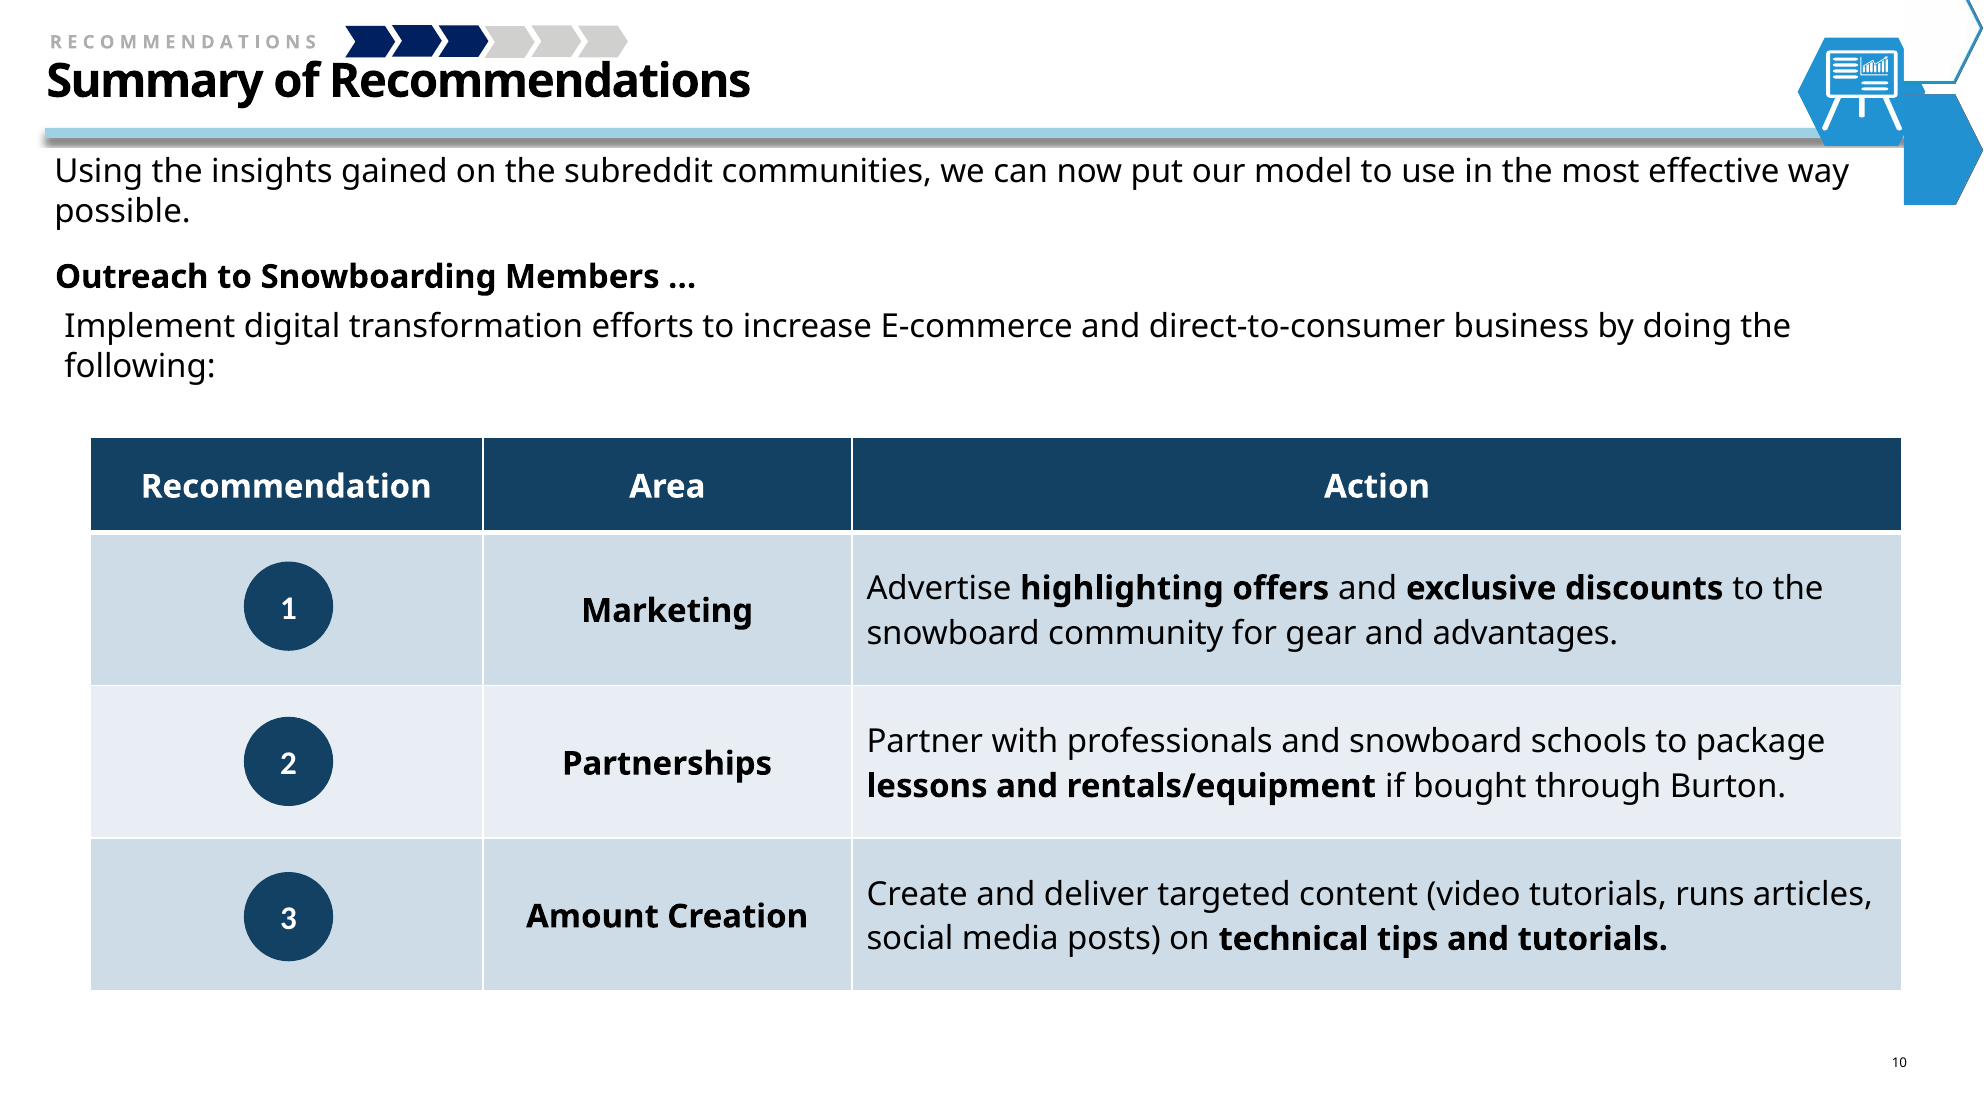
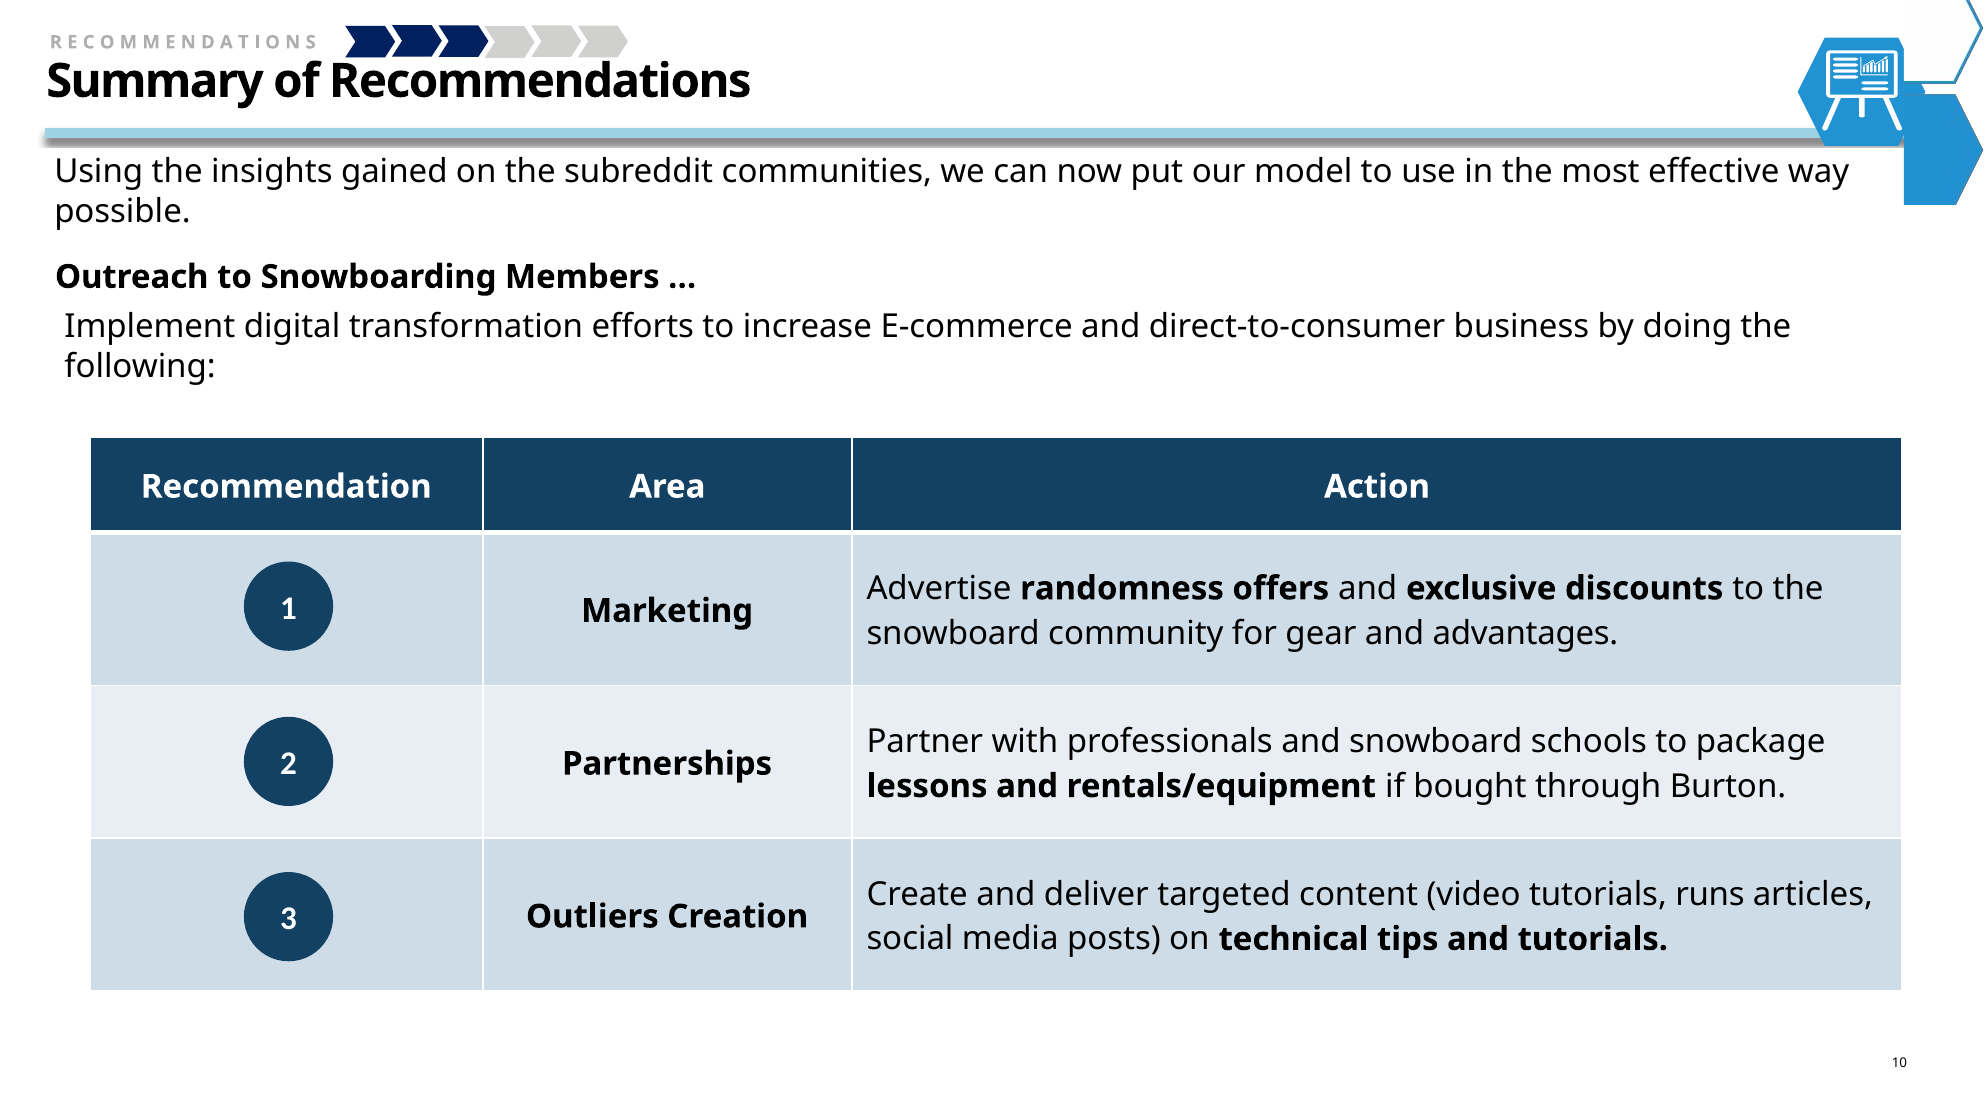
highlighting: highlighting -> randomness (1122, 588)
Amount: Amount -> Outliers (592, 917)
